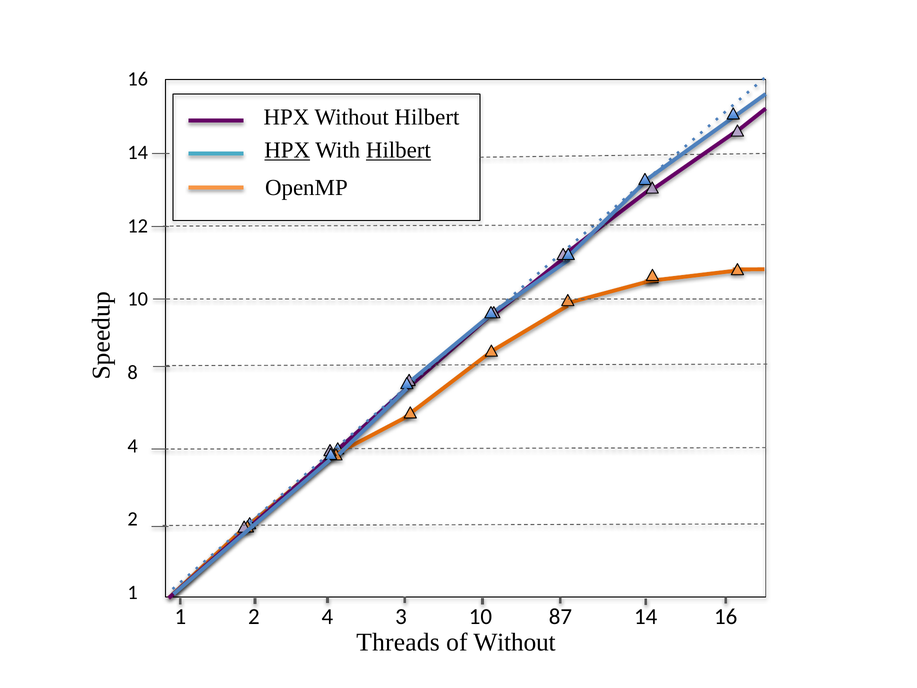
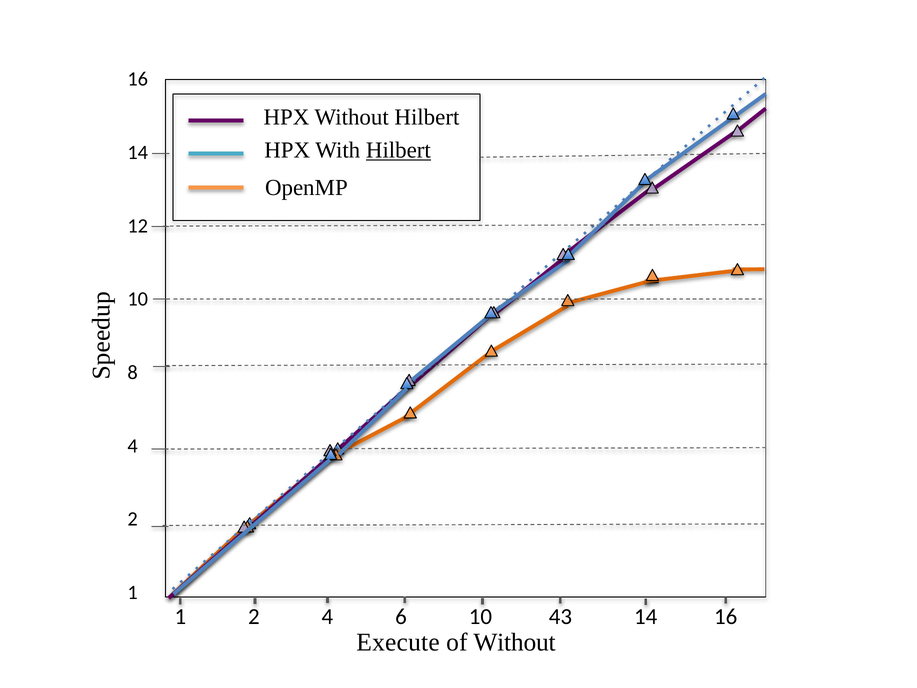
HPX underline: present -> none (287, 150)
3: 3 -> 6 (401, 617)
87: 87 -> 43 (560, 617)
Threads: Threads -> Execute (398, 642)
